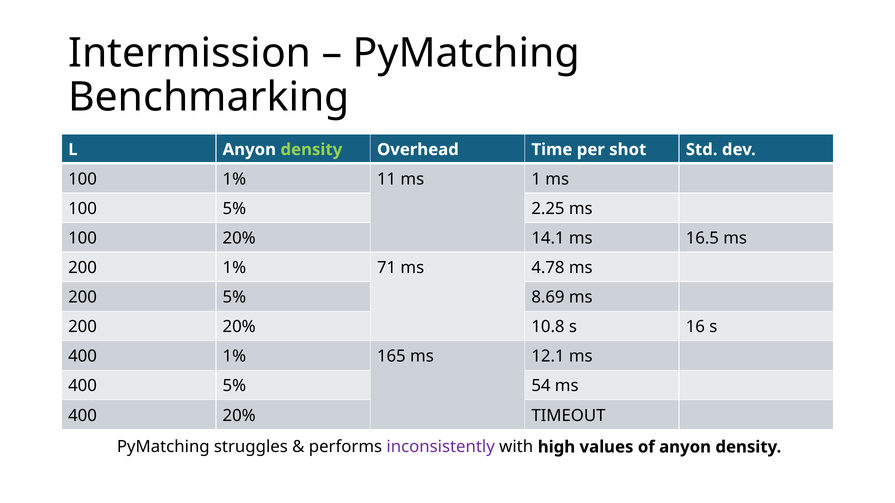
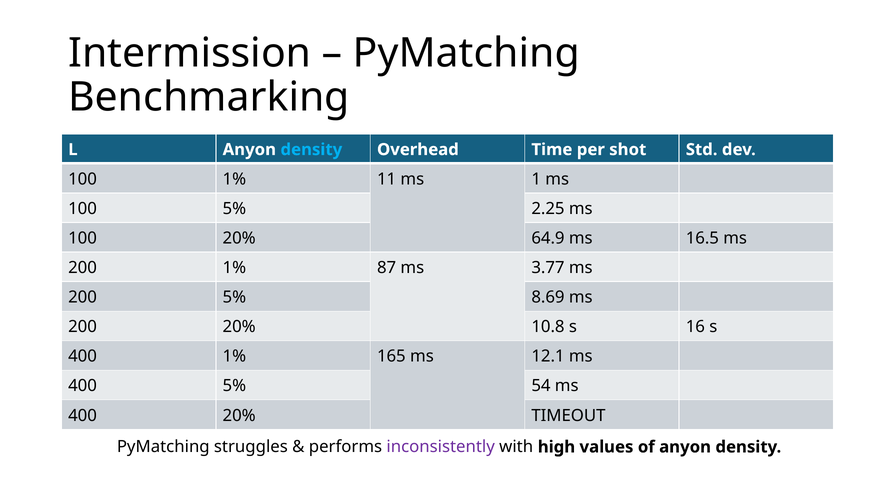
density colour: light green -> light blue (311, 150)
14.1: 14.1 -> 64.9 (548, 238)
71: 71 -> 87 (387, 268)
4.78: 4.78 -> 3.77 (548, 268)
